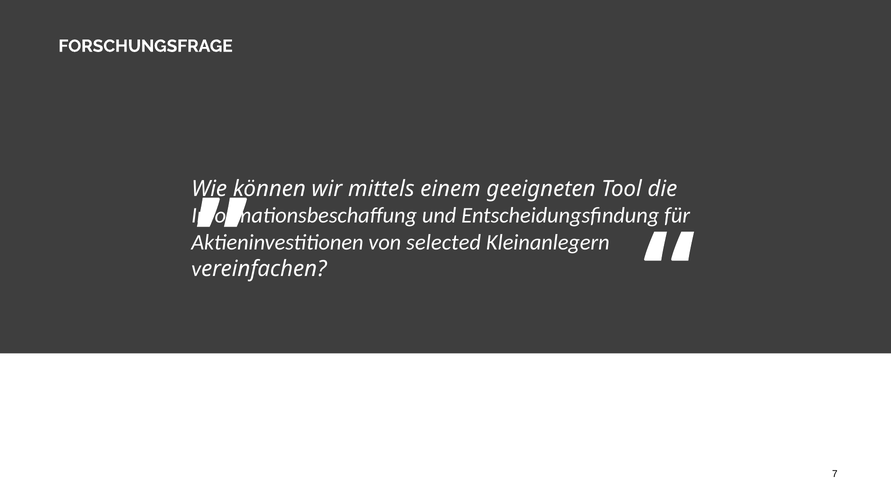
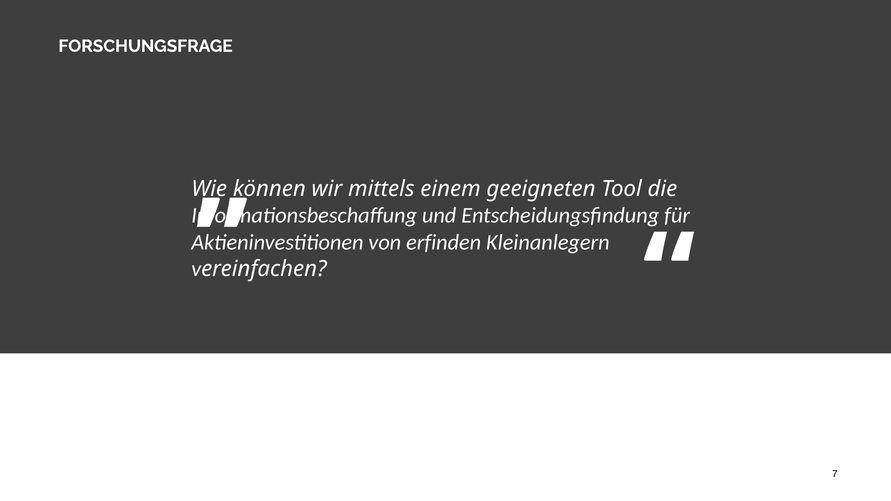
selected: selected -> erfinden (444, 242)
